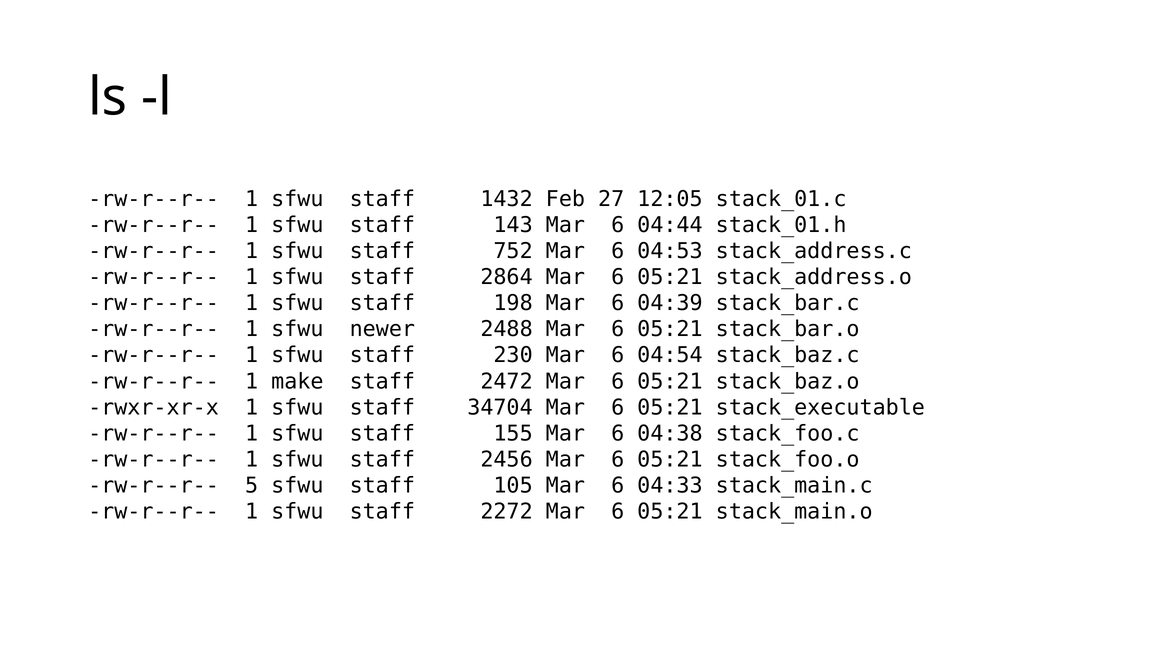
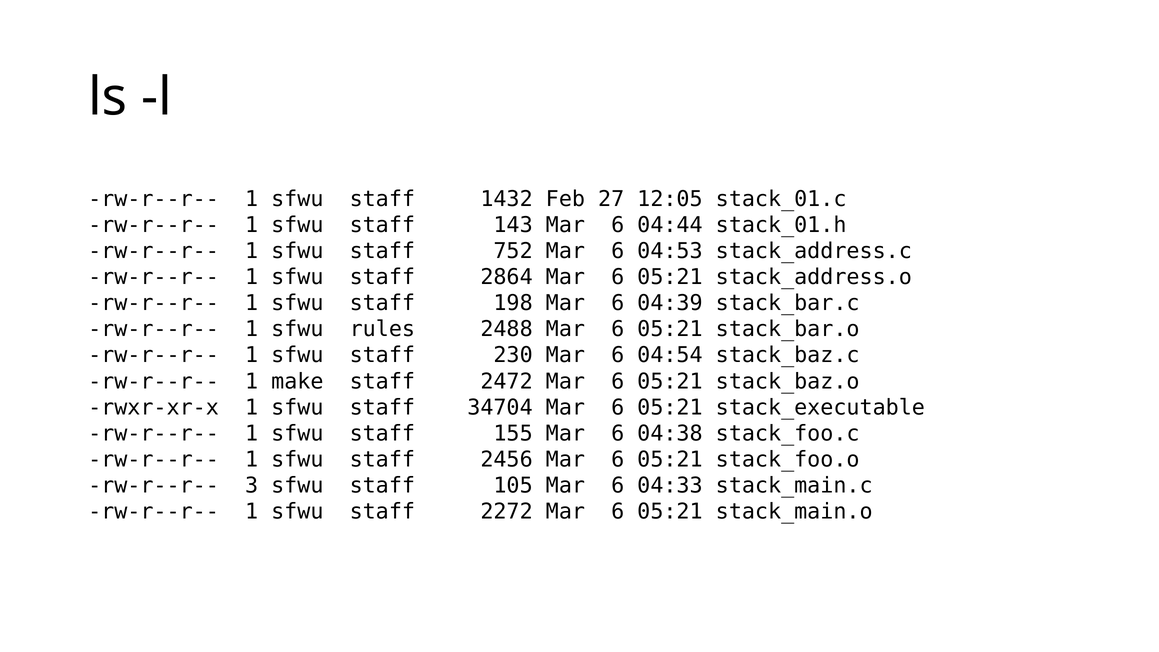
newer: newer -> rules (382, 329)
5: 5 -> 3 (252, 486)
